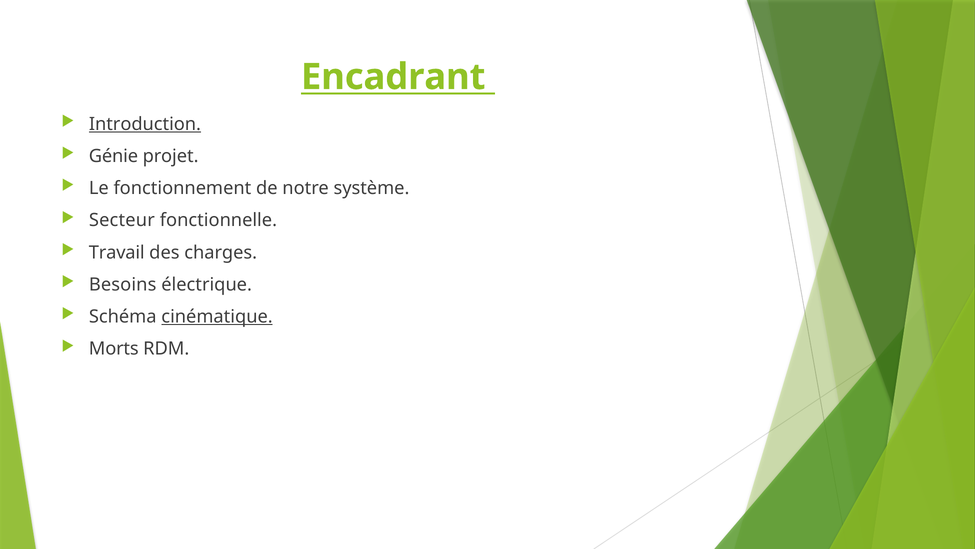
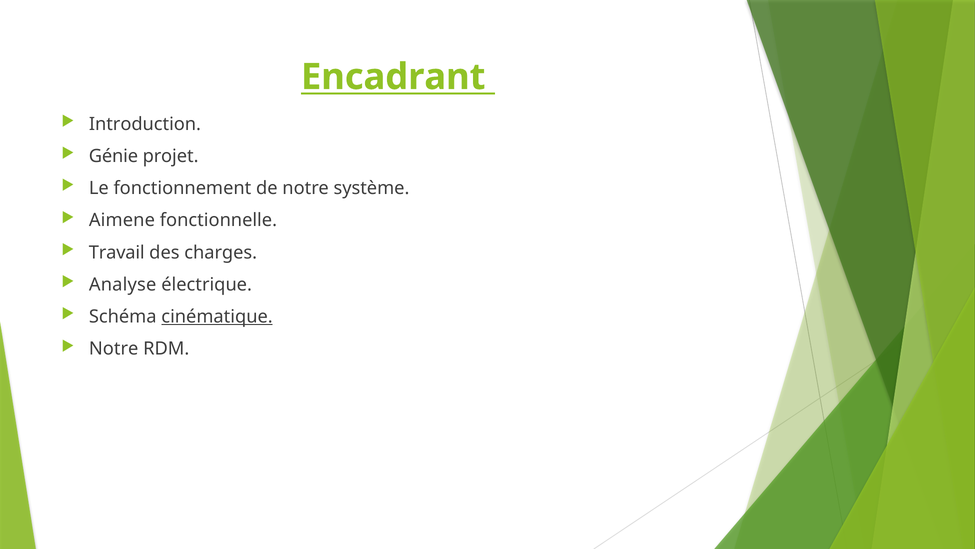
Introduction underline: present -> none (145, 124)
Secteur: Secteur -> Aimene (122, 220)
Besoins: Besoins -> Analyse (123, 284)
Morts: Morts -> Notre (114, 349)
